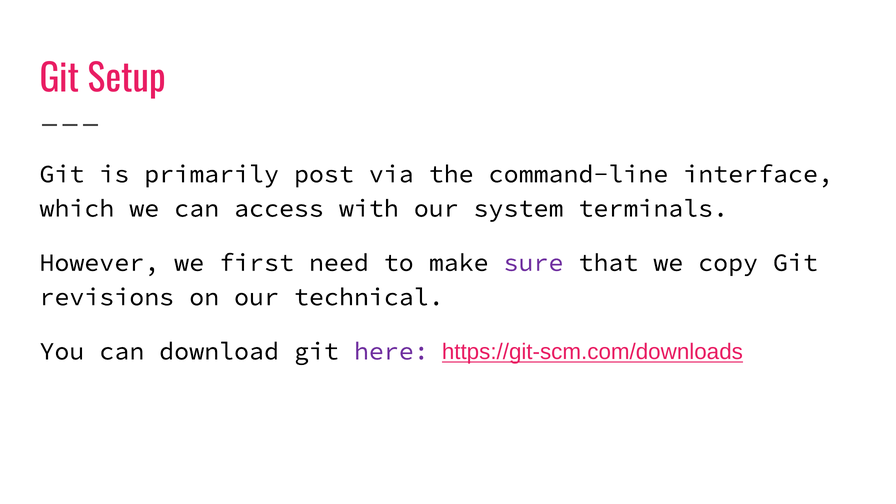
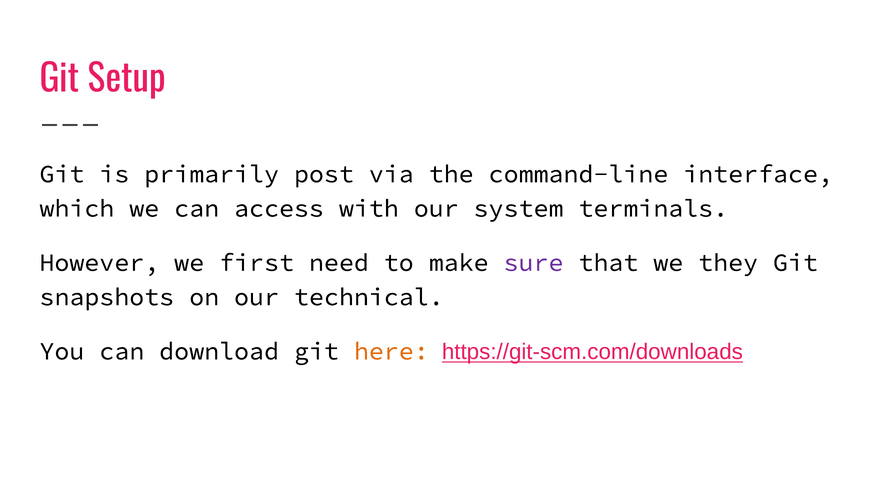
copy: copy -> they (728, 263)
revisions: revisions -> snapshots (107, 297)
here colour: purple -> orange (391, 351)
